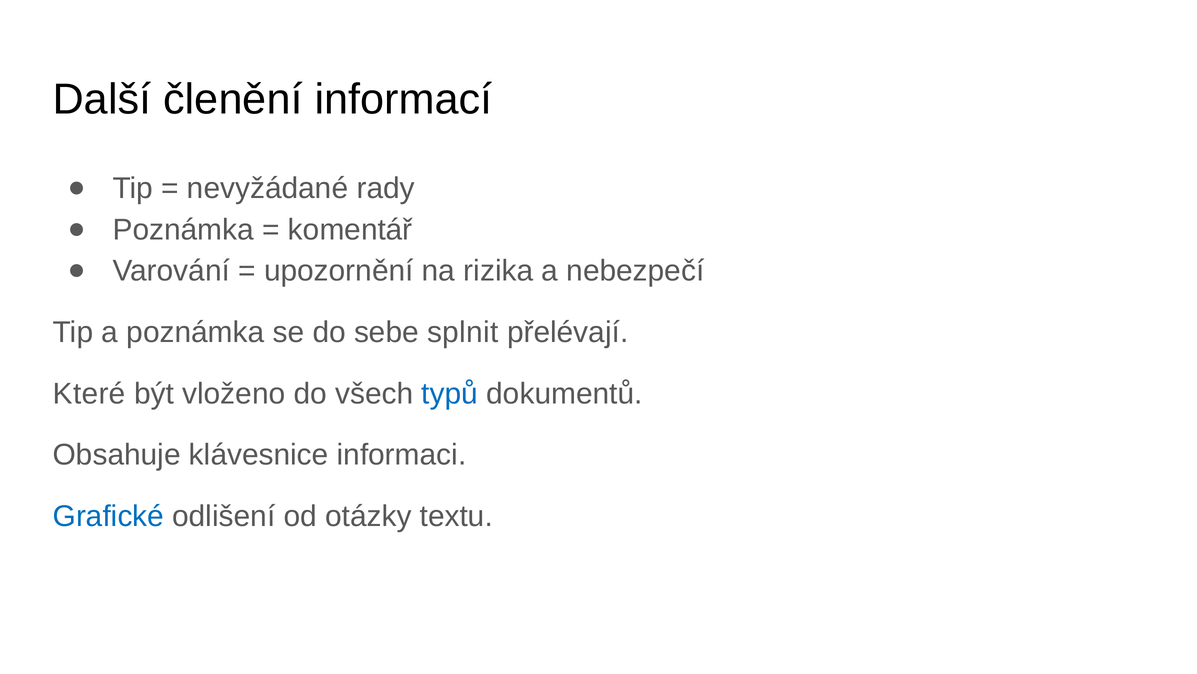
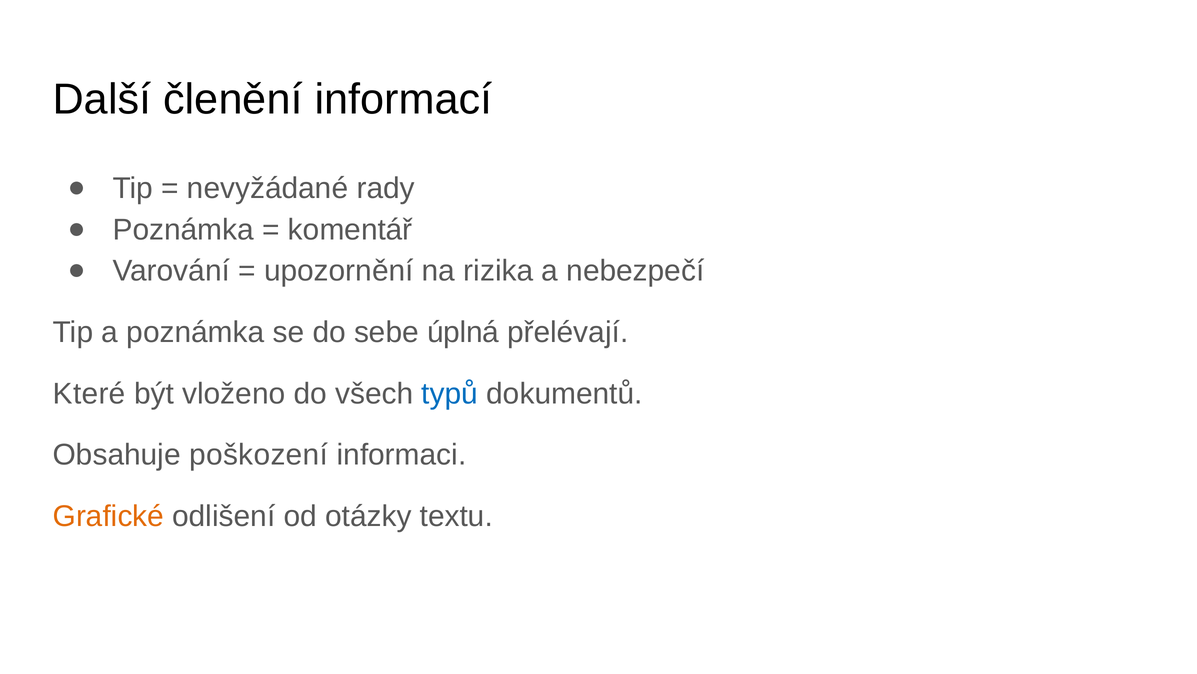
splnit: splnit -> úplná (463, 332)
klávesnice: klávesnice -> poškození (259, 454)
Grafické colour: blue -> orange (108, 516)
